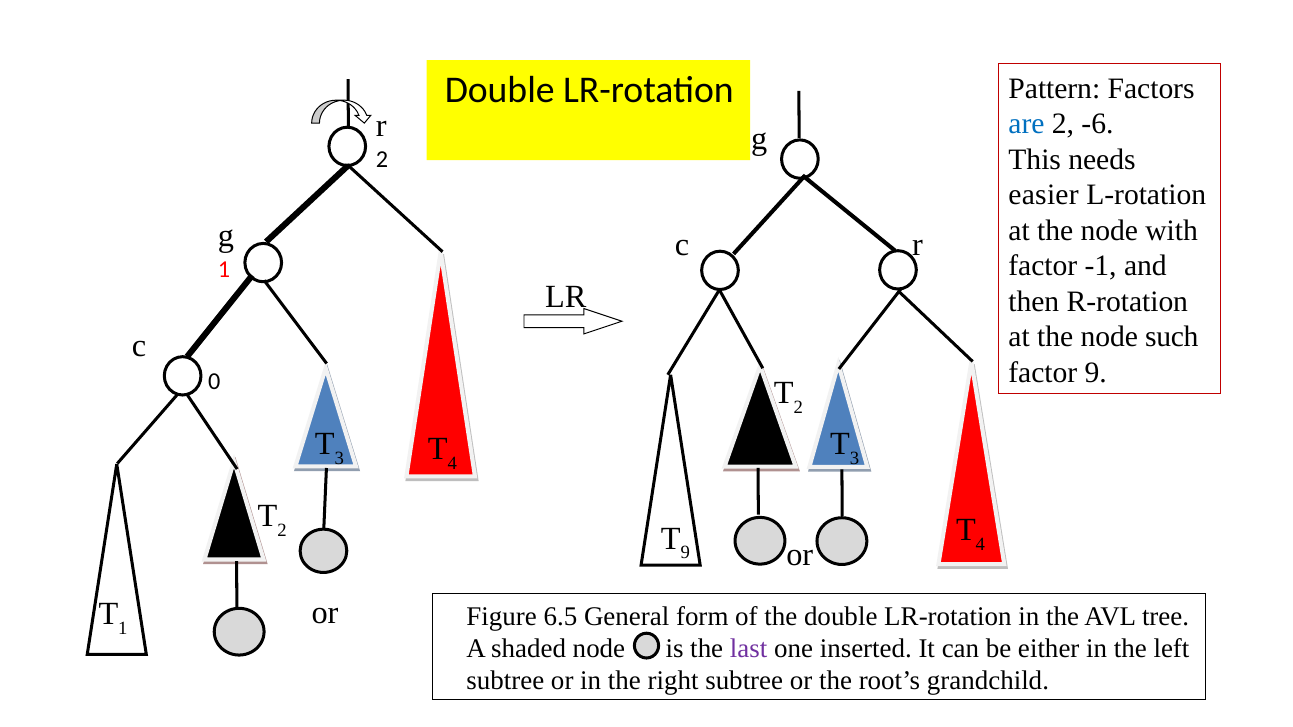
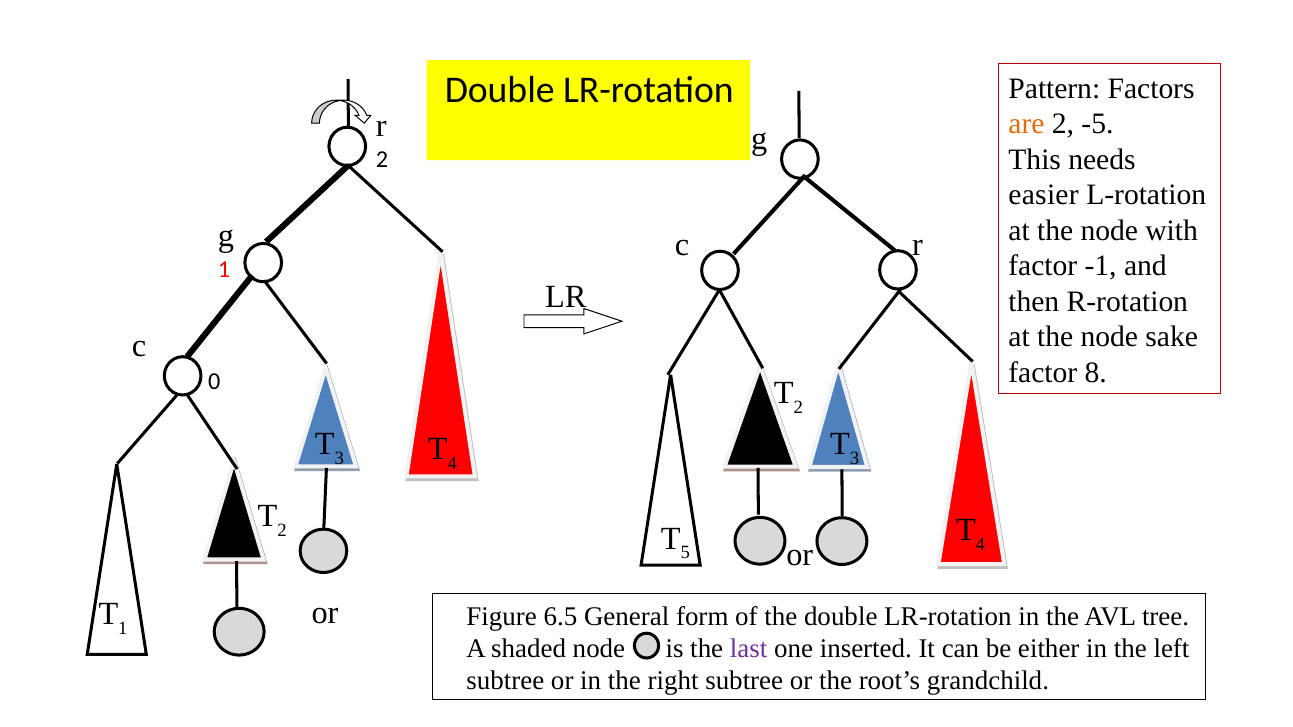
are colour: blue -> orange (1027, 124)
-6: -6 -> -5 (1097, 124)
such: such -> sake (1172, 337)
factor 9: 9 -> 8 (1096, 373)
9: 9 -> 5 (685, 553)
